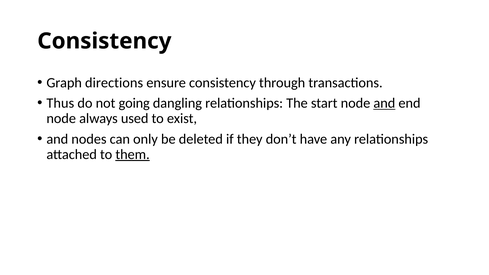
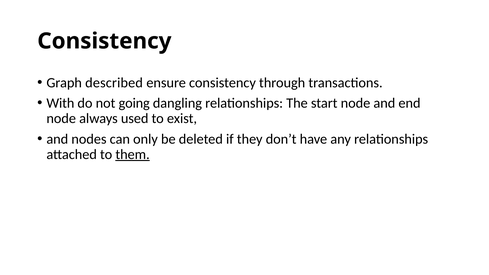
directions: directions -> described (114, 83)
Thus: Thus -> With (60, 103)
and underline: present -> none (384, 103)
